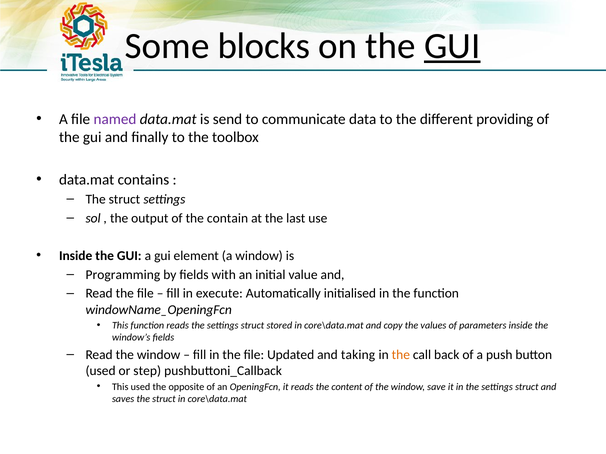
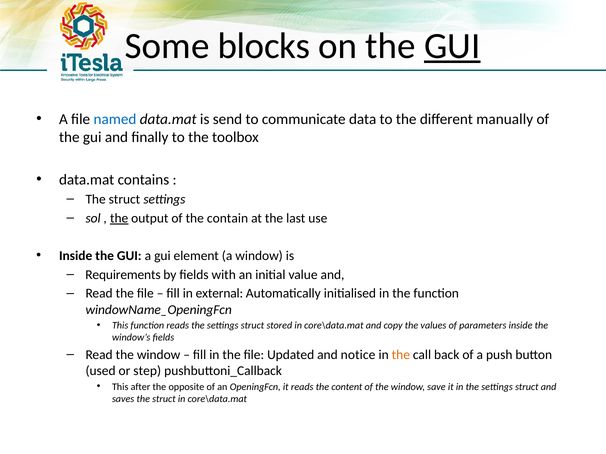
named colour: purple -> blue (115, 119)
providing: providing -> manually (505, 119)
the underline: none -> present (119, 218)
Programming: Programming -> Requirements (123, 275)
execute: execute -> external (219, 294)
taking: taking -> notice (358, 355)
This used: used -> after (140, 387)
